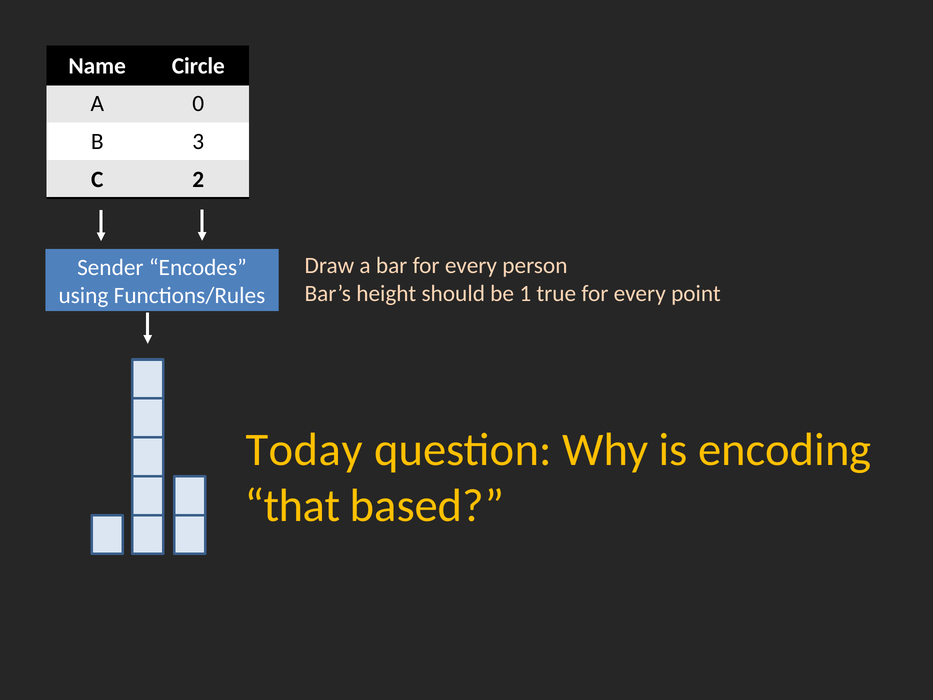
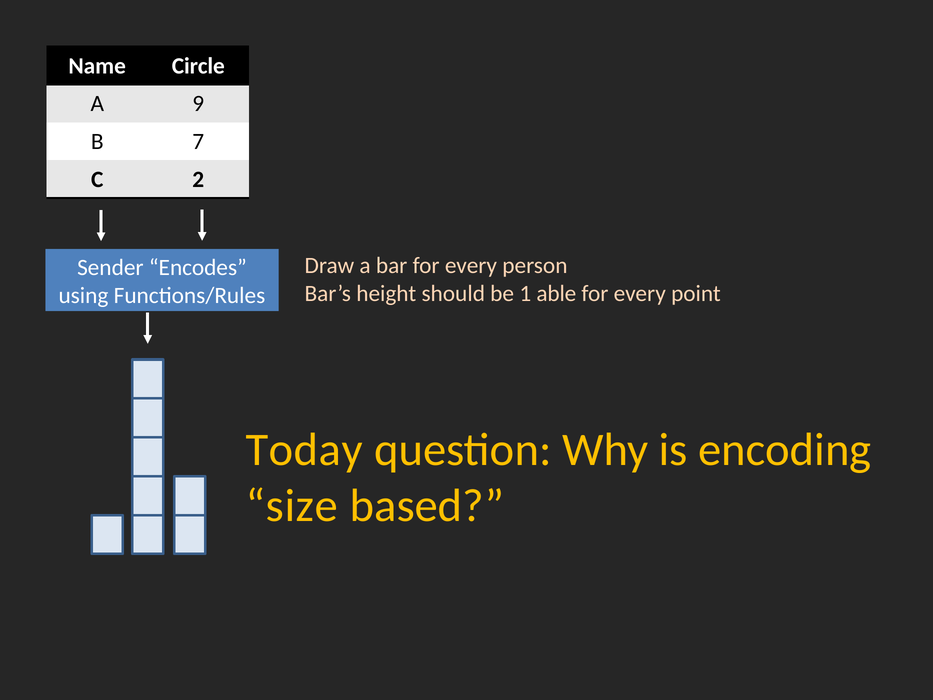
0: 0 -> 9 (198, 104)
3: 3 -> 7 (198, 142)
true: true -> able (556, 293)
that: that -> size (292, 506)
